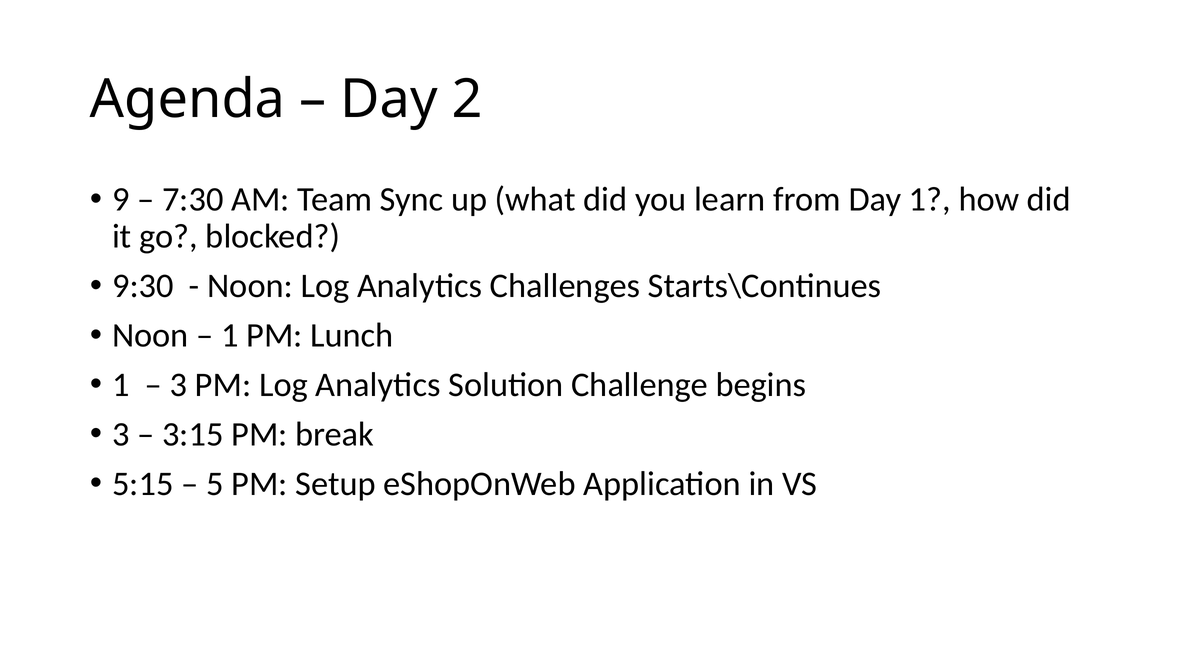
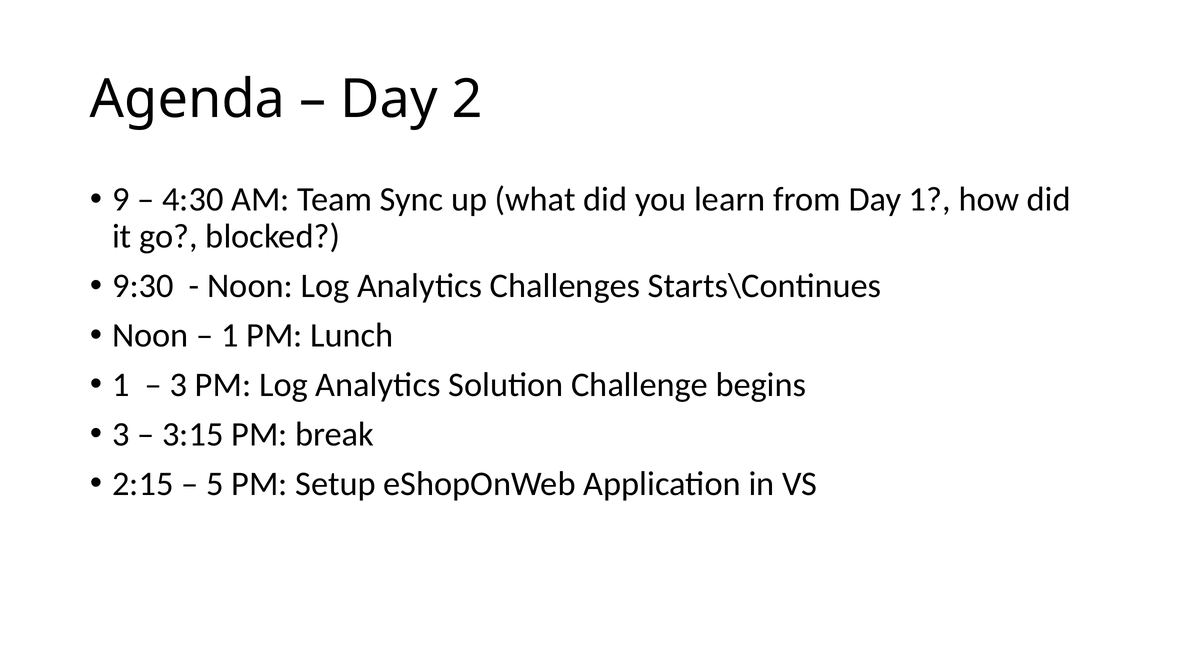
7:30: 7:30 -> 4:30 (193, 199)
5:15: 5:15 -> 2:15 (143, 484)
